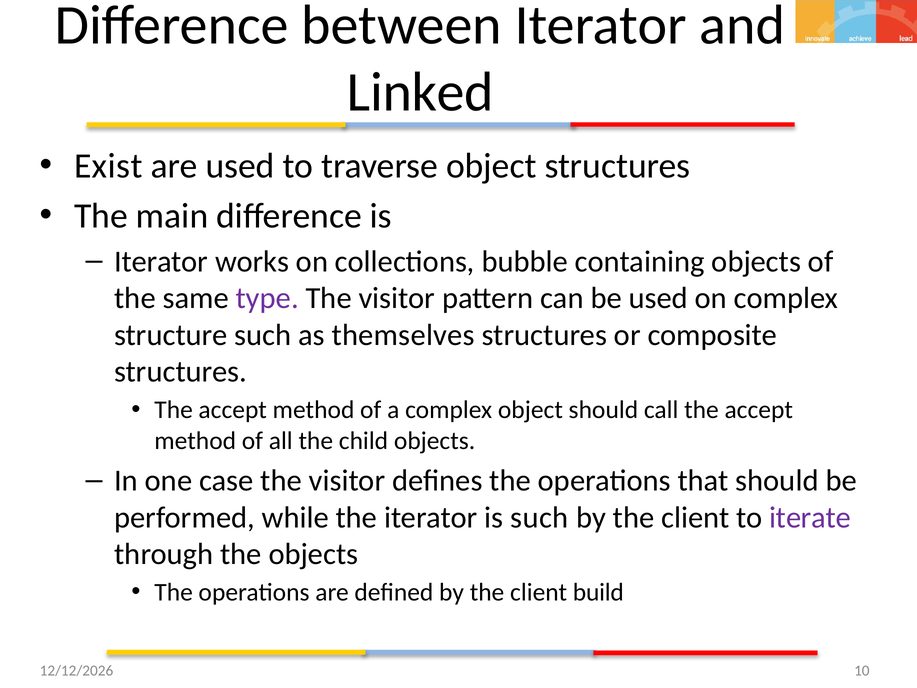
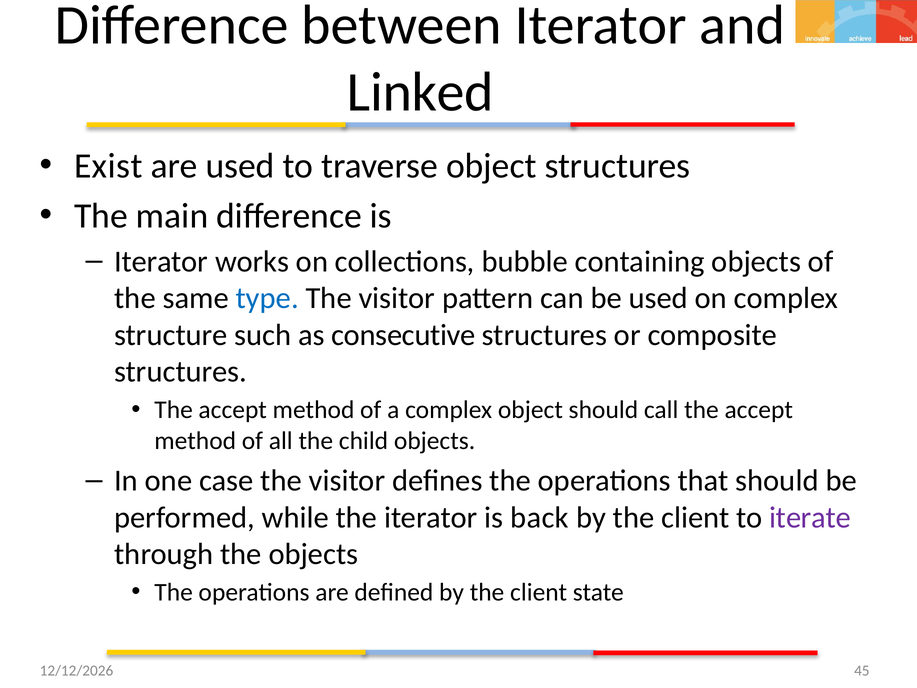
type colour: purple -> blue (267, 298)
themselves: themselves -> consecutive (403, 335)
is such: such -> back (539, 517)
build: build -> state (598, 592)
10: 10 -> 45 (862, 670)
